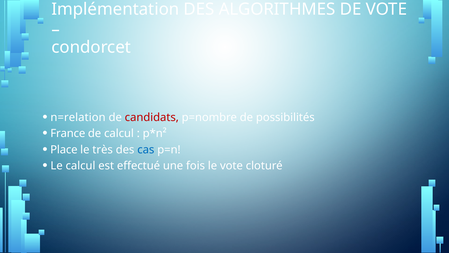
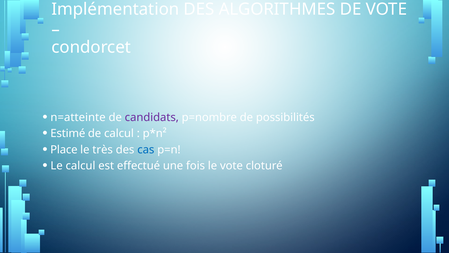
n=relation: n=relation -> n=atteinte (78, 117)
candidats colour: red -> purple (152, 117)
France: France -> Estimé (68, 133)
